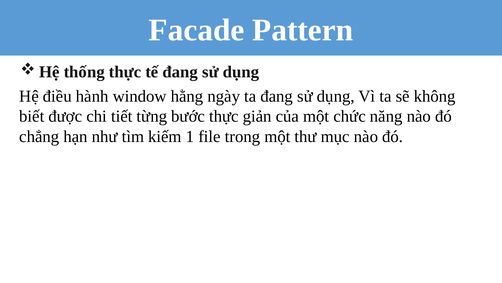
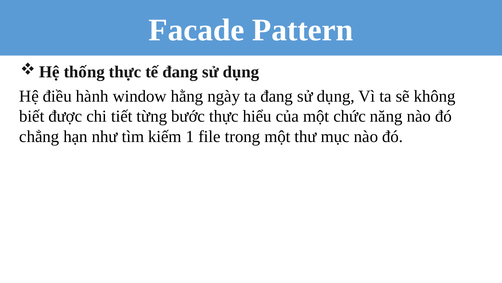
giản: giản -> hiểu (257, 116)
